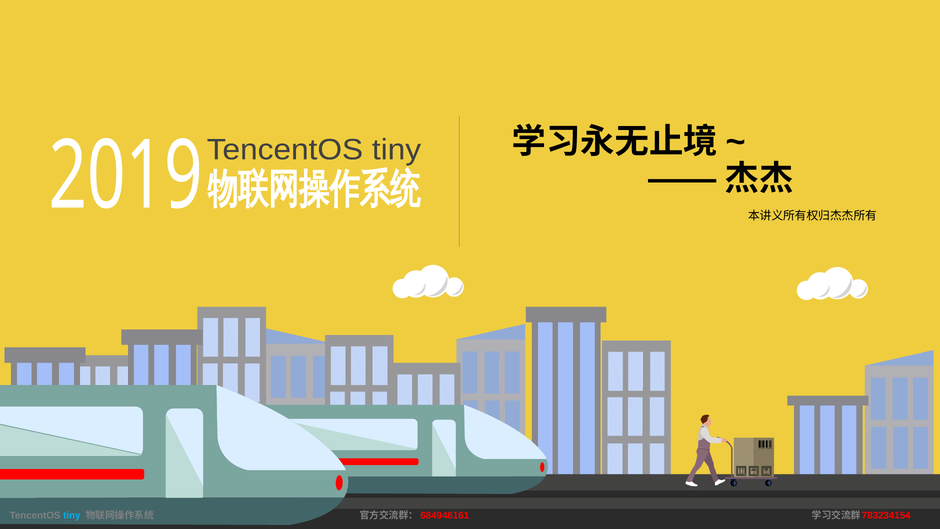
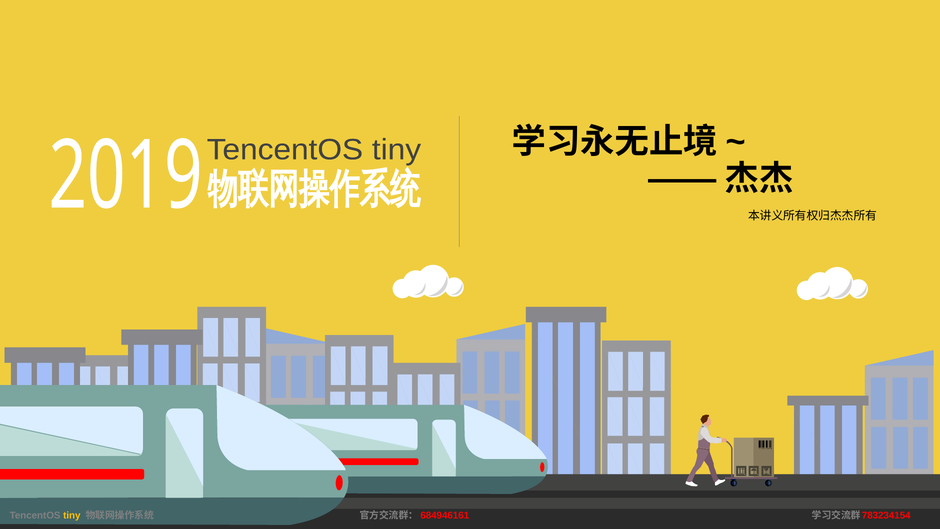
tiny colour: light blue -> yellow (72, 515)
